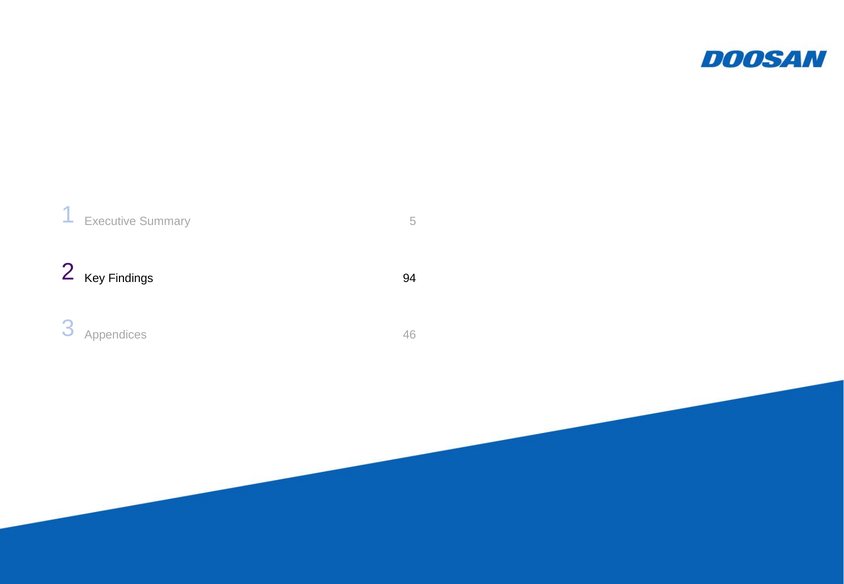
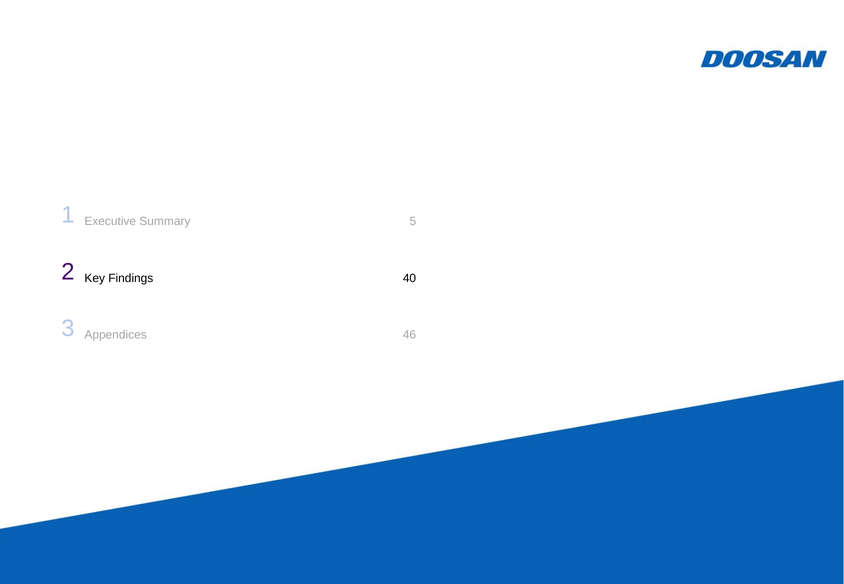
94: 94 -> 40 (409, 278)
